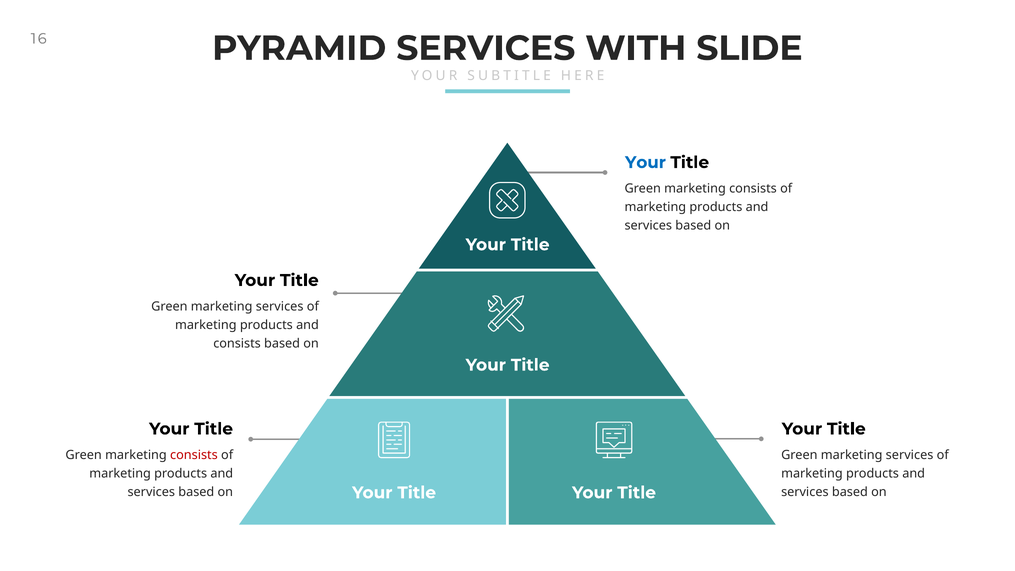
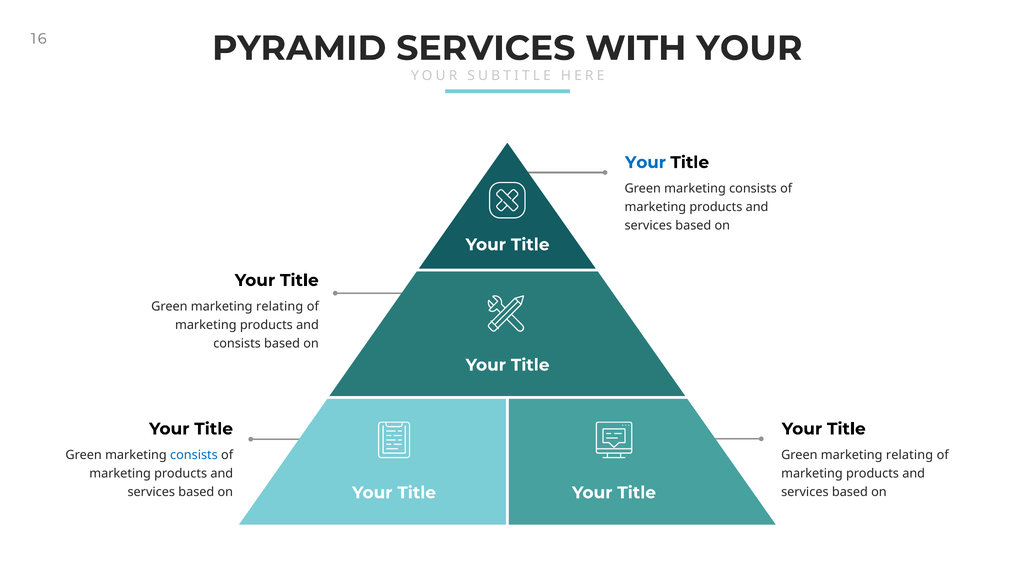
WITH SLIDE: SLIDE -> YOUR (749, 48)
services: services -> relating (280, 307)
consists colour: red -> blue (194, 455)
services: services -> relating (910, 455)
